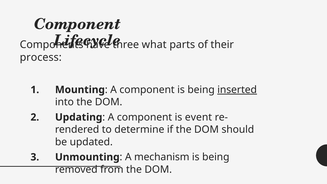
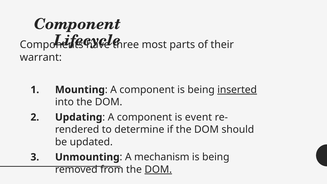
what: what -> most (154, 45)
process: process -> warrant (41, 57)
DOM underline: none -> present (158, 169)
